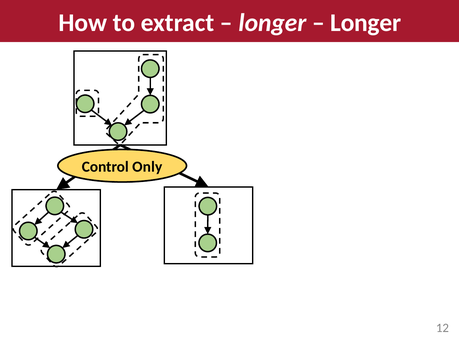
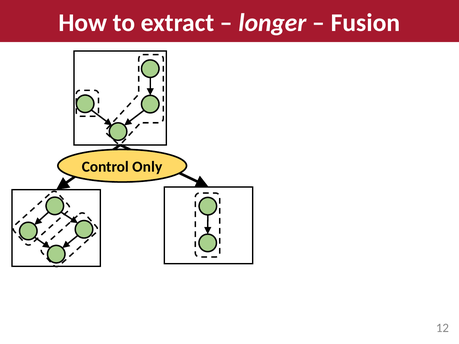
Longer: Longer -> Fusion (365, 23)
